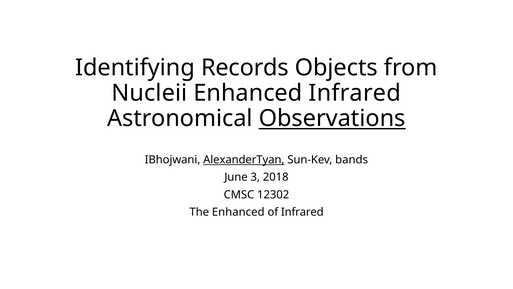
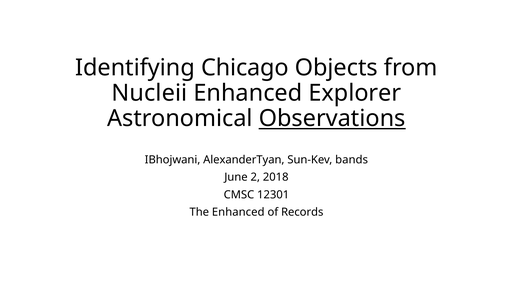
Records: Records -> Chicago (245, 68)
Enhanced Infrared: Infrared -> Explorer (355, 93)
AlexanderTyan underline: present -> none (244, 159)
3: 3 -> 2 (255, 177)
12302: 12302 -> 12301 (273, 194)
of Infrared: Infrared -> Records (302, 212)
